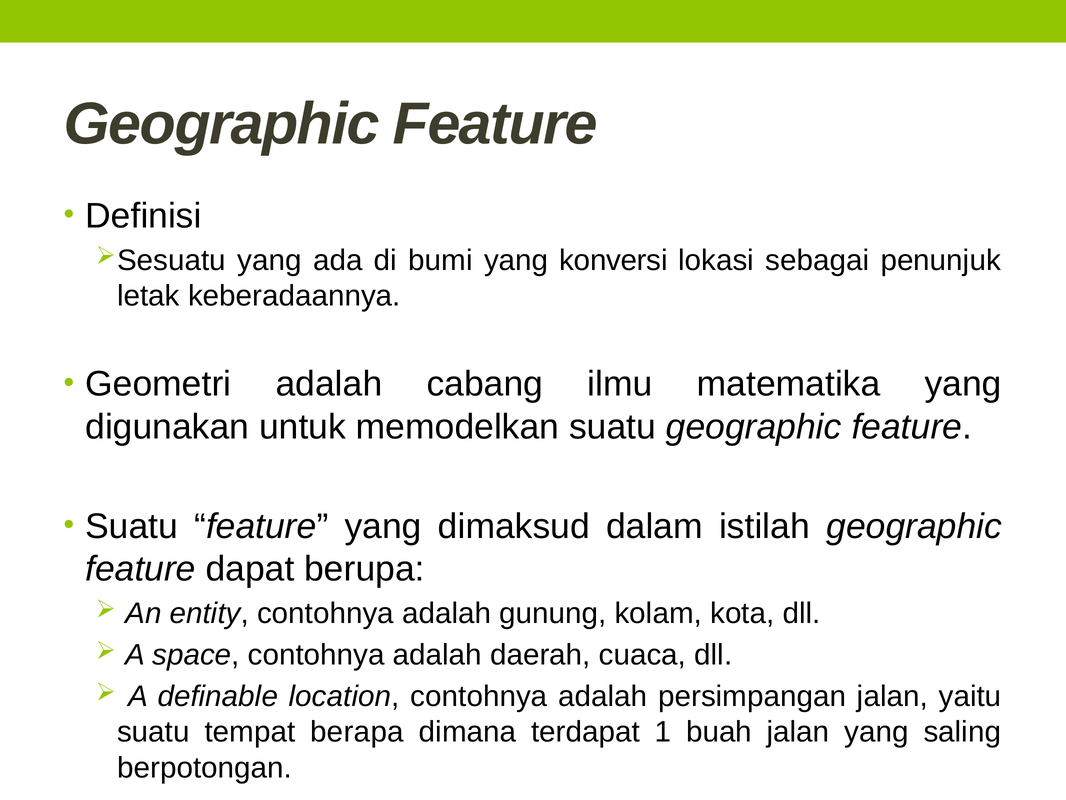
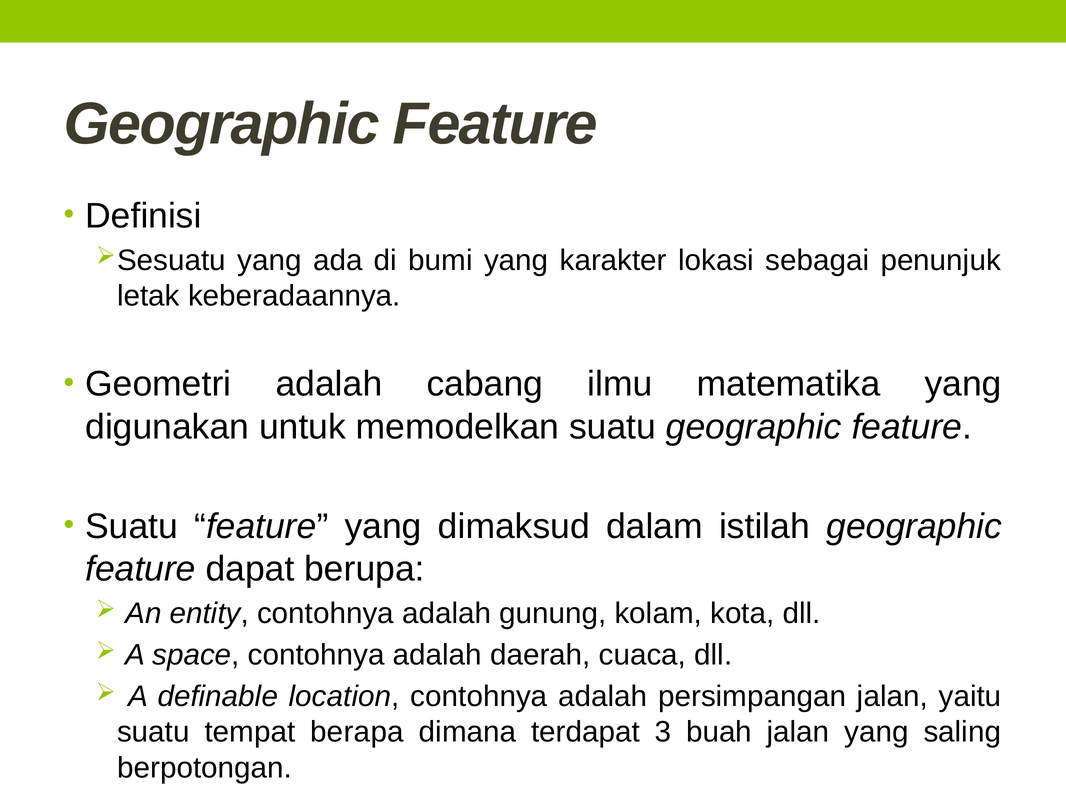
konversi: konversi -> karakter (613, 260)
1: 1 -> 3 (663, 732)
